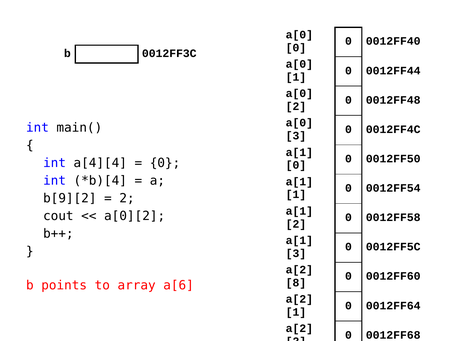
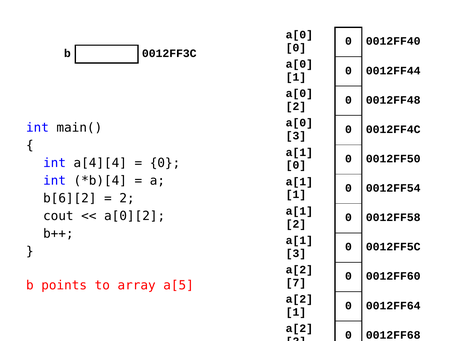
b[9][2: b[9][2 -> b[6][2 (70, 198)
8: 8 -> 7 (296, 283)
a[6: a[6 -> a[5 (179, 286)
